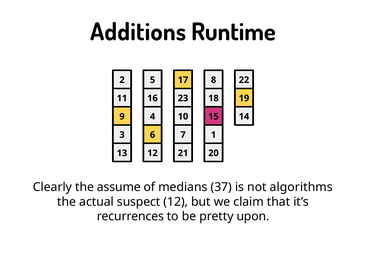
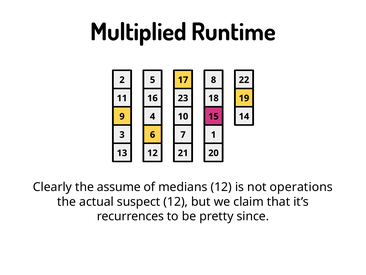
Additions: Additions -> Multiplied (138, 32)
medians 37: 37 -> 12 (221, 187)
algorithms: algorithms -> operations (301, 187)
upon: upon -> since (253, 216)
